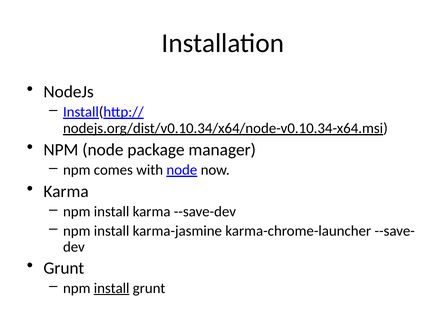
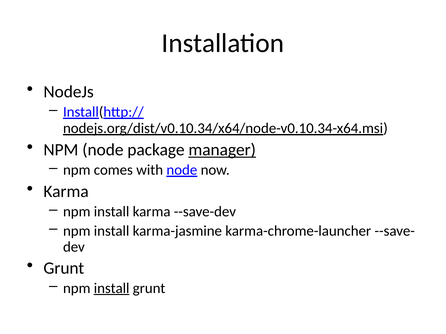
manager underline: none -> present (222, 150)
